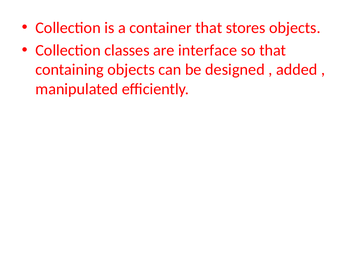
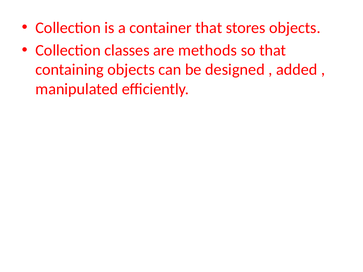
interface: interface -> methods (207, 50)
